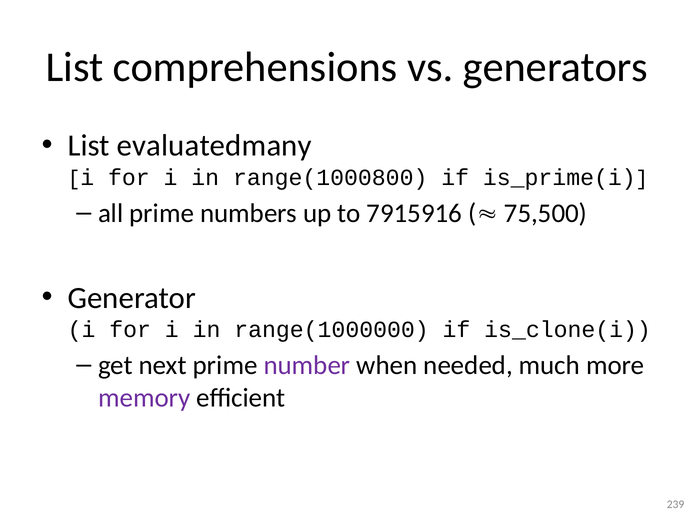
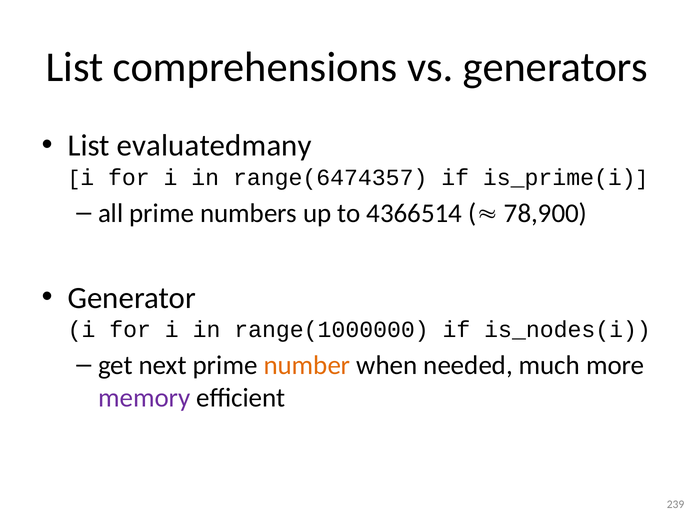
range(1000800: range(1000800 -> range(6474357 (330, 177)
7915916: 7915916 -> 4366514 (414, 213)
75,500: 75,500 -> 78,900 (546, 213)
is_clone(i: is_clone(i -> is_nodes(i (568, 329)
number colour: purple -> orange (307, 365)
